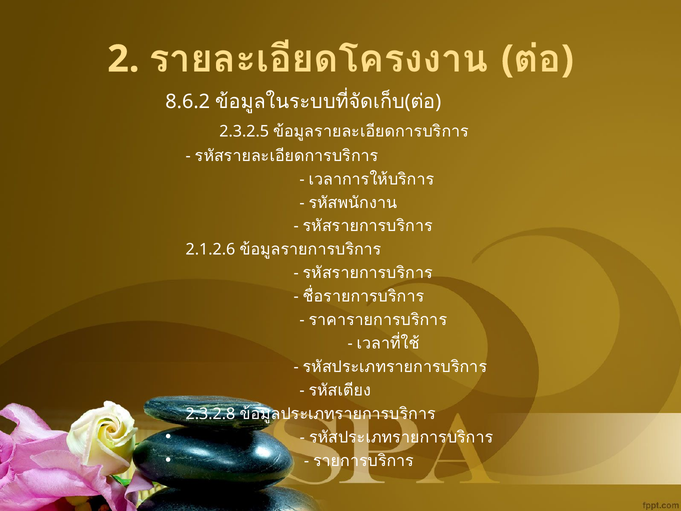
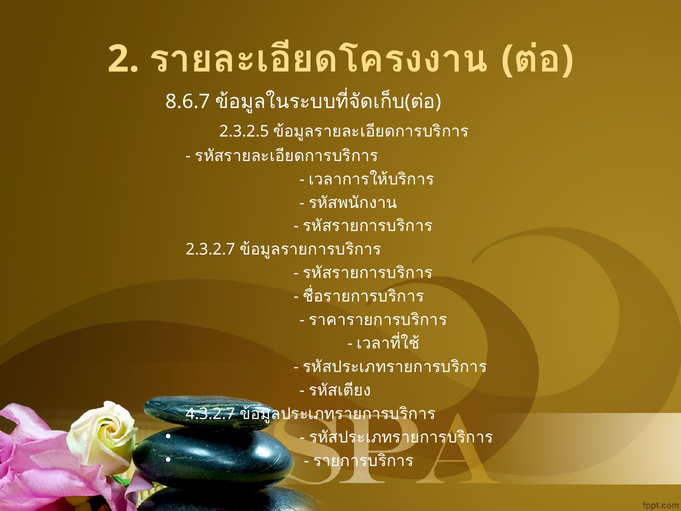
8.6.2: 8.6.2 -> 8.6.7 (188, 101)
2.1.2.6: 2.1.2.6 -> 2.3.2.7 (210, 250)
2.3.2.8: 2.3.2.8 -> 4.3.2.7 (210, 414)
